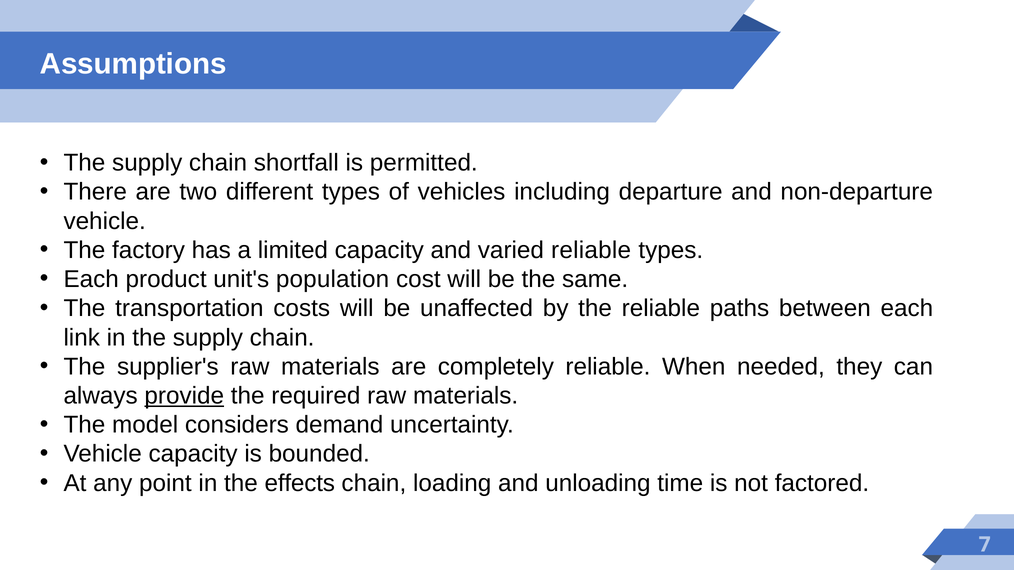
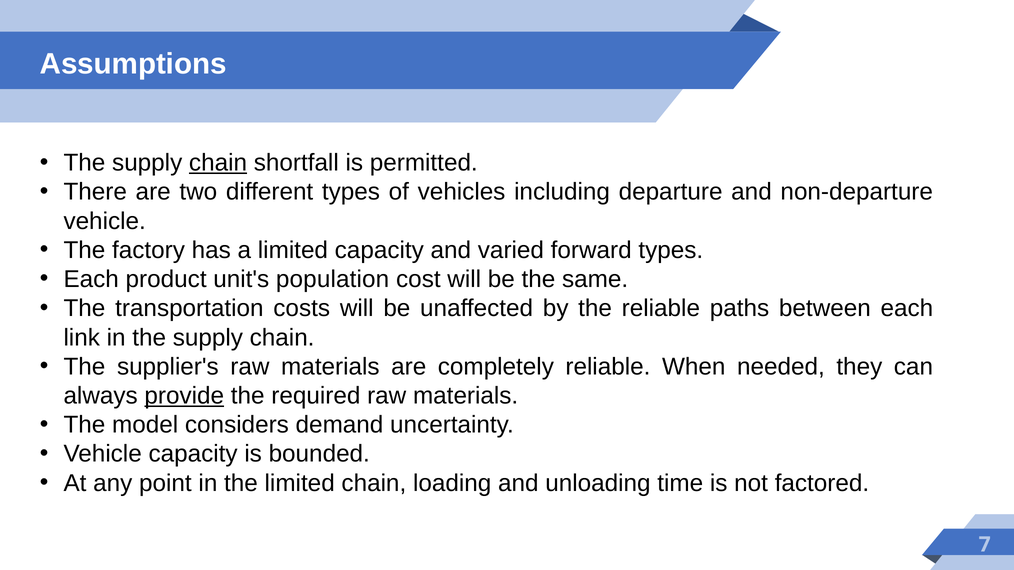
chain underline: none -> present (218, 163)
varied reliable: reliable -> forward (591, 250)
the effects: effects -> limited (300, 483)
